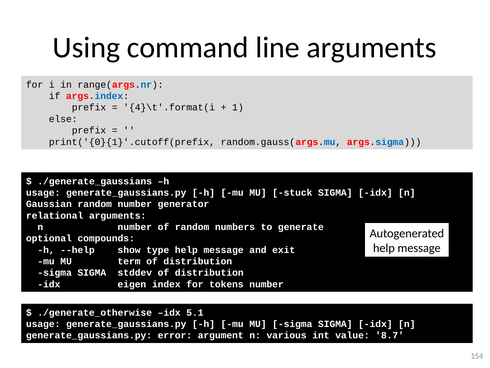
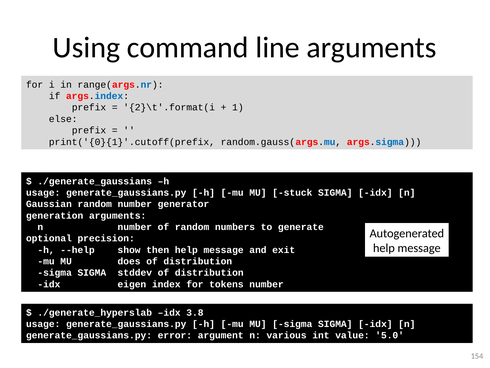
4}\t'.format(i: 4}\t'.format(i -> 2}\t'.format(i (169, 107)
relational: relational -> generation (55, 215)
compounds: compounds -> precision (106, 238)
type: type -> then (158, 250)
term: term -> does (129, 261)
./generate_otherwise: ./generate_otherwise -> ./generate_hyperslab (95, 312)
5.1: 5.1 -> 3.8 (195, 312)
8.7: 8.7 -> 5.0 (390, 335)
